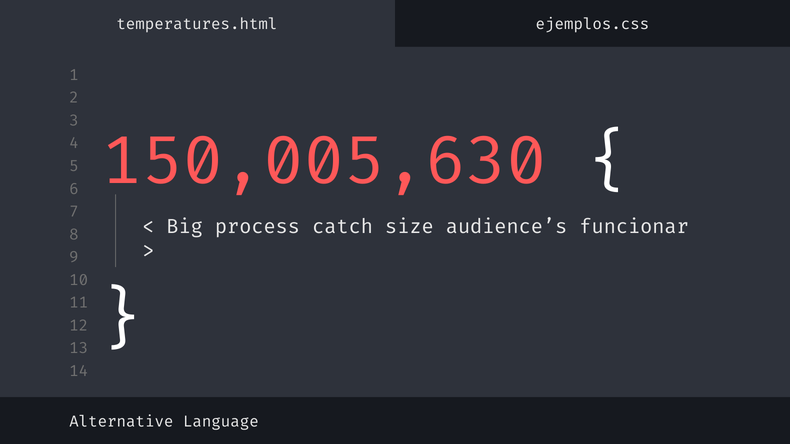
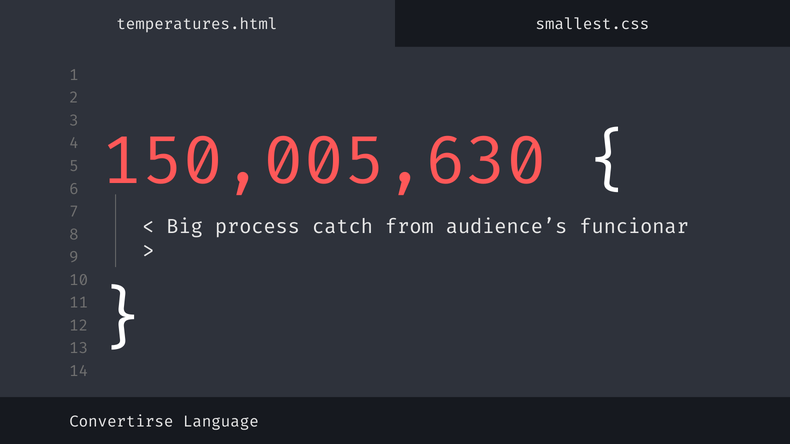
ejemplos.css: ejemplos.css -> smallest.css (592, 24)
size: size -> from (409, 227)
Alternative: Alternative -> Convertirse (121, 422)
